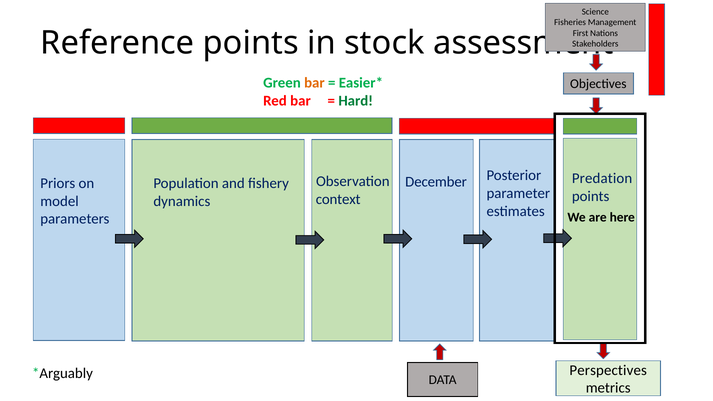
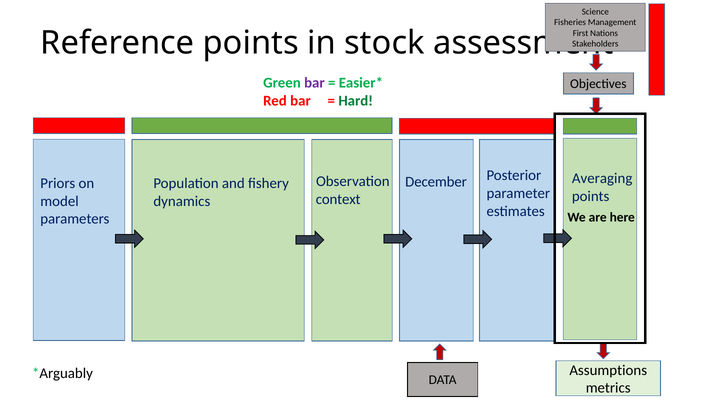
bar colour: orange -> purple (314, 83)
Predation: Predation -> Averaging (602, 179)
Perspectives: Perspectives -> Assumptions (608, 370)
